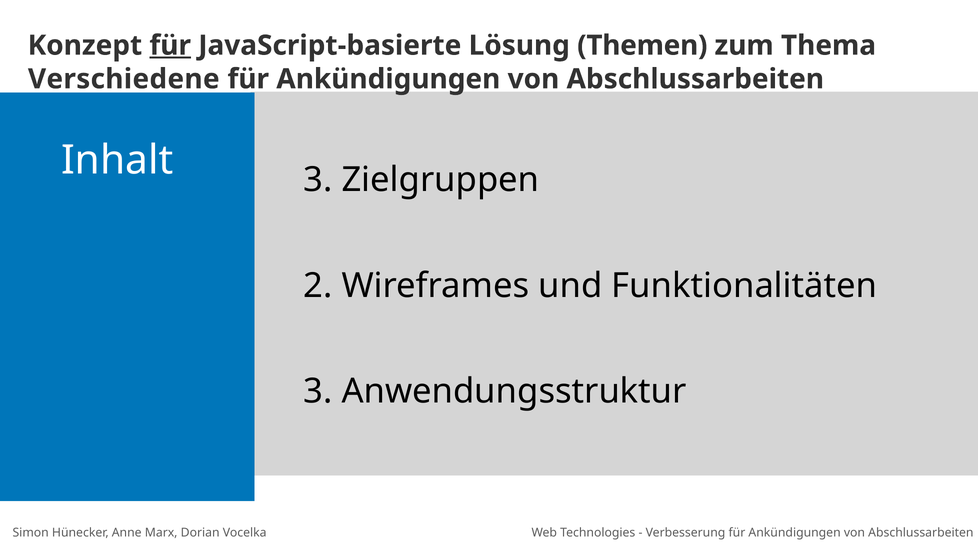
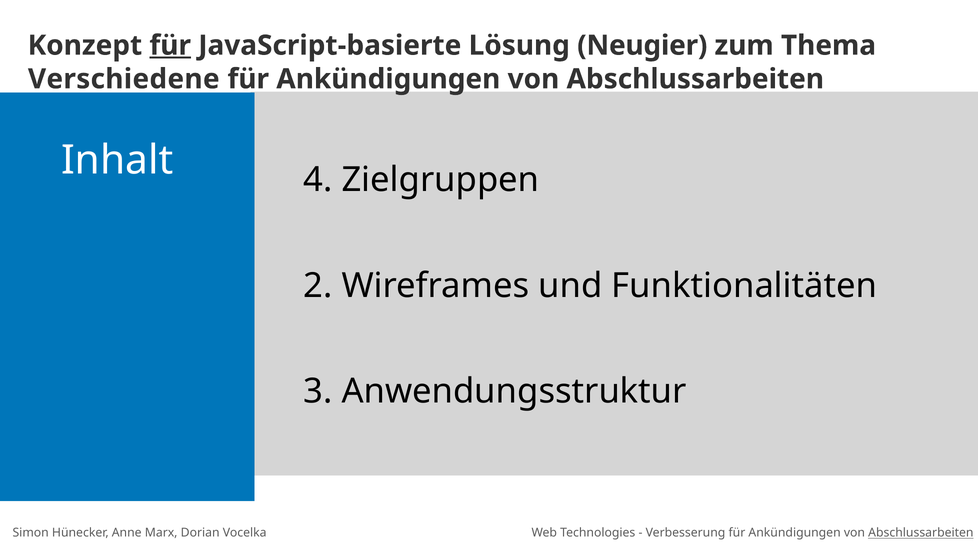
Themen: Themen -> Neugier (642, 45)
Inhalt 3: 3 -> 4 (318, 180)
Abschlussarbeiten underline: none -> present (921, 533)
